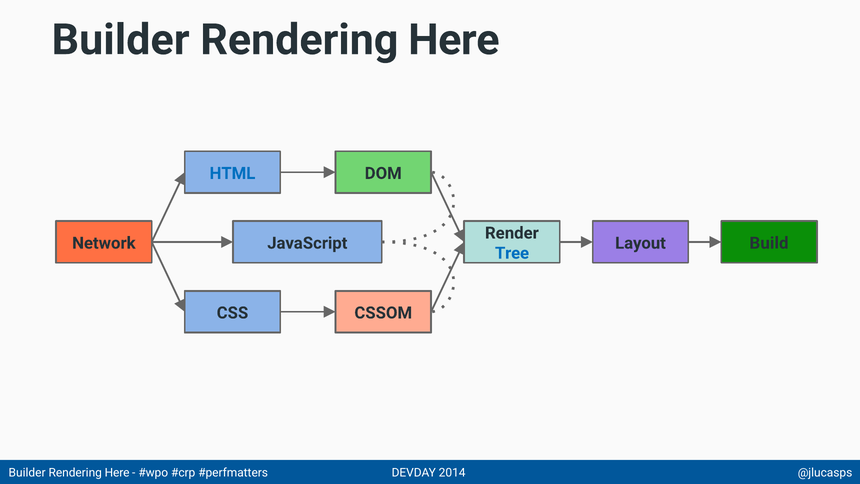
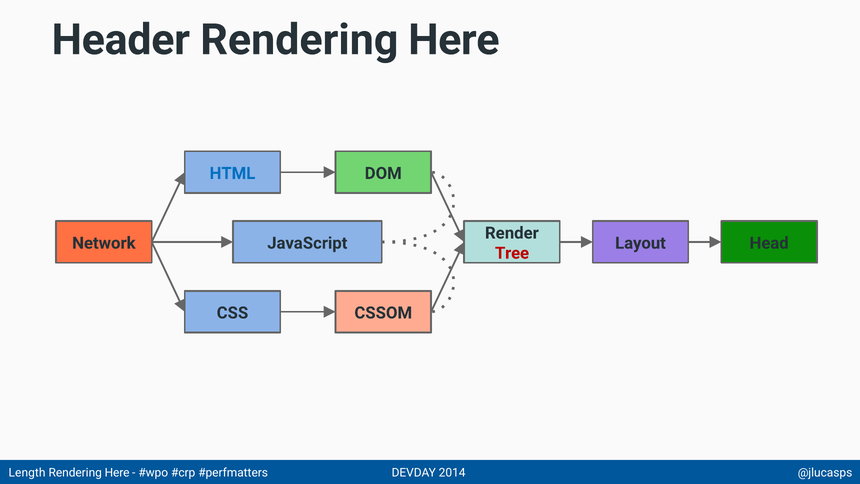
Builder: Builder -> Header (121, 40)
Build: Build -> Head (769, 243)
Tree colour: blue -> red (512, 253)
Builder: Builder -> Length (27, 473)
